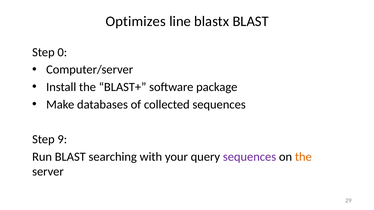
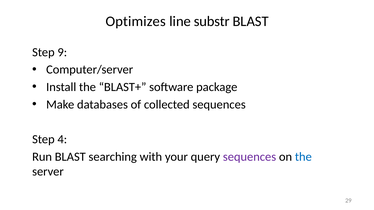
blastx: blastx -> substr (212, 21)
0: 0 -> 9 (62, 52)
9: 9 -> 4 (62, 140)
the colour: orange -> blue (303, 157)
